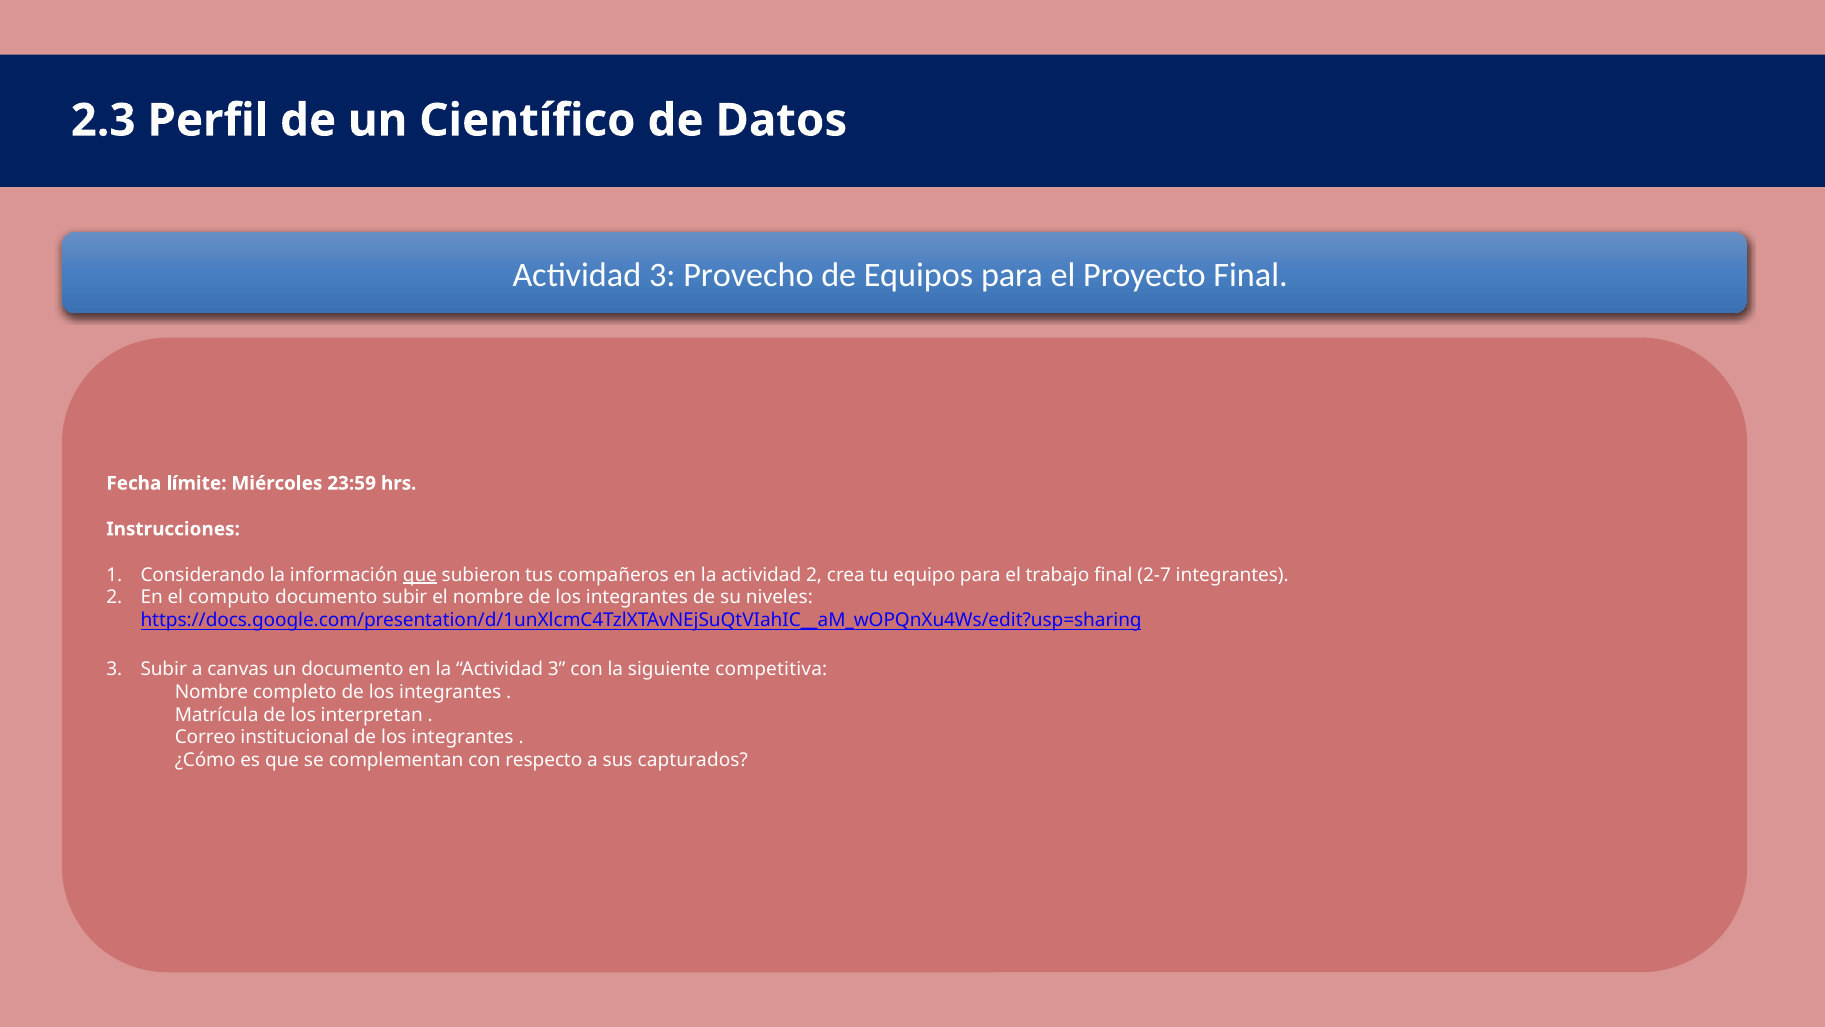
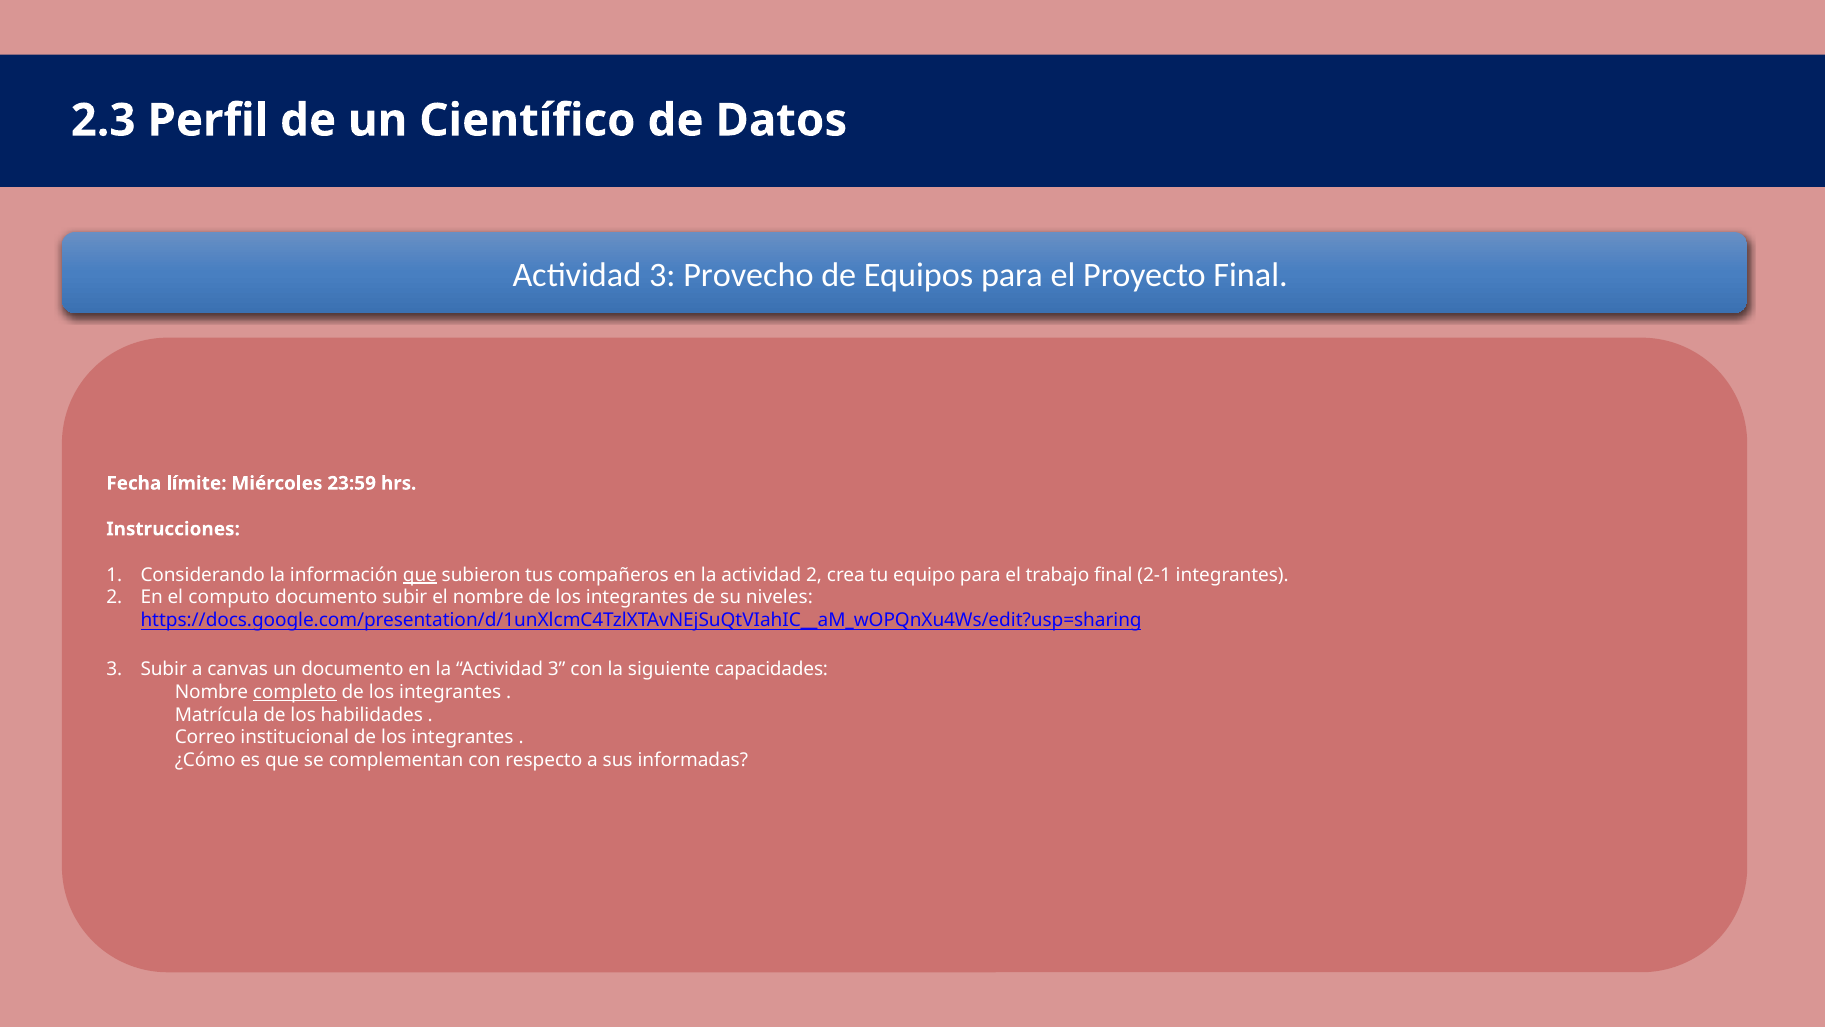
2-7: 2-7 -> 2-1 (1154, 575)
competitiva: competitiva -> capacidades (771, 669)
completo underline: none -> present (295, 692)
interpretan: interpretan -> habilidades (372, 715)
capturados: capturados -> informadas (693, 760)
